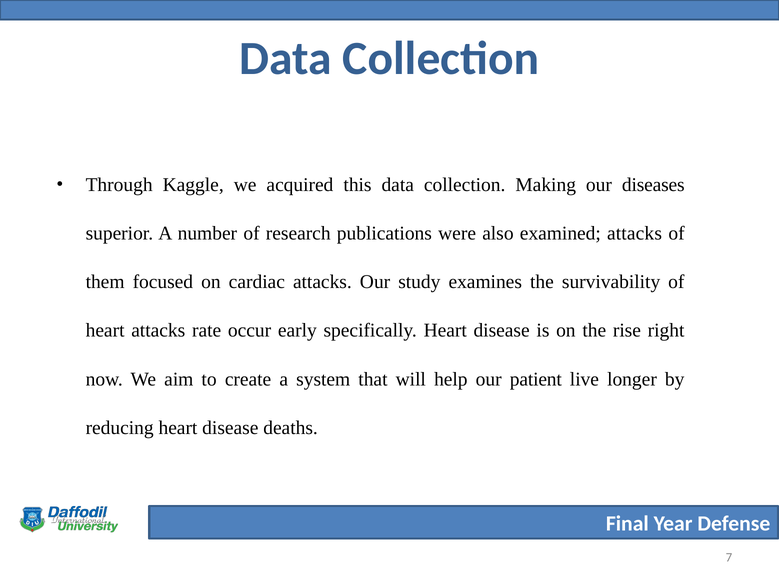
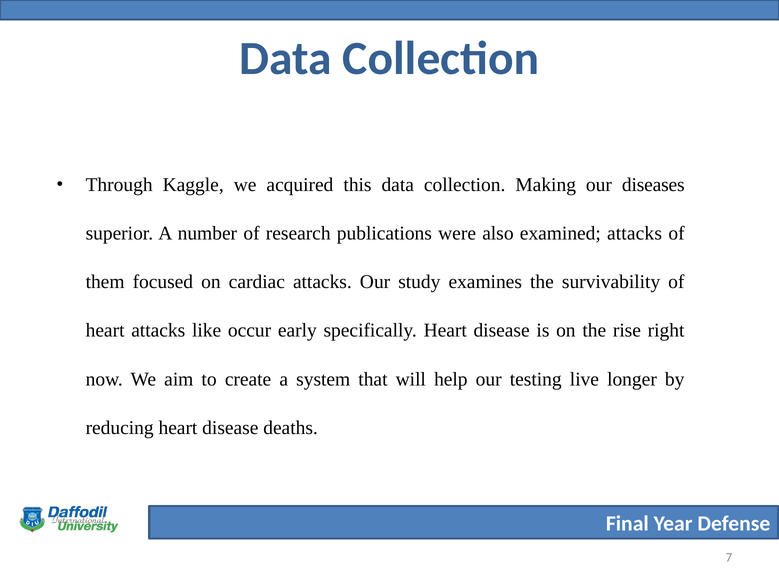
rate: rate -> like (207, 331)
patient: patient -> testing (536, 379)
